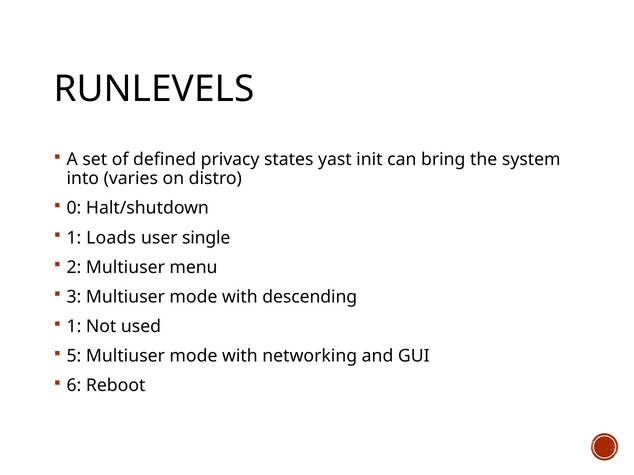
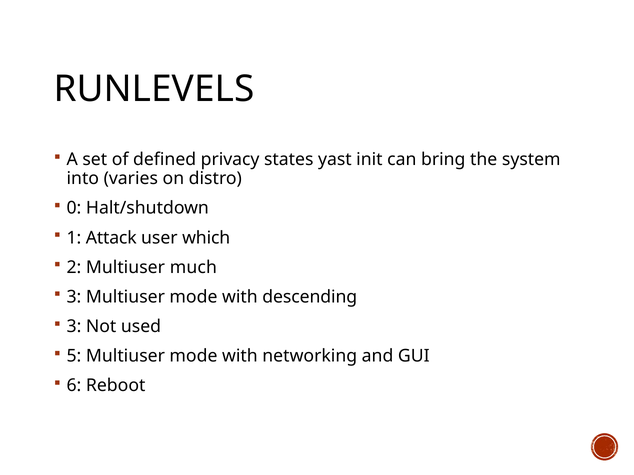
Loads: Loads -> Attack (111, 238)
single: single -> which (206, 238)
menu: menu -> much (193, 268)
1: 1 -> 3 (74, 327)
